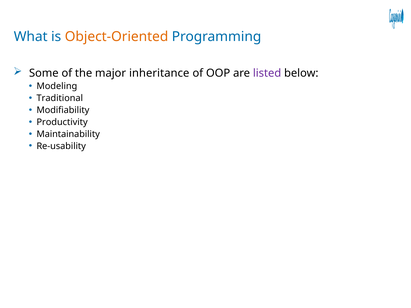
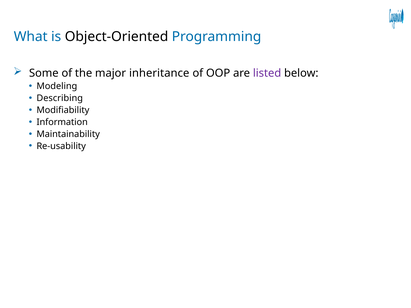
Object-Oriented colour: orange -> black (117, 37)
Traditional: Traditional -> Describing (60, 98)
Productivity: Productivity -> Information (62, 122)
